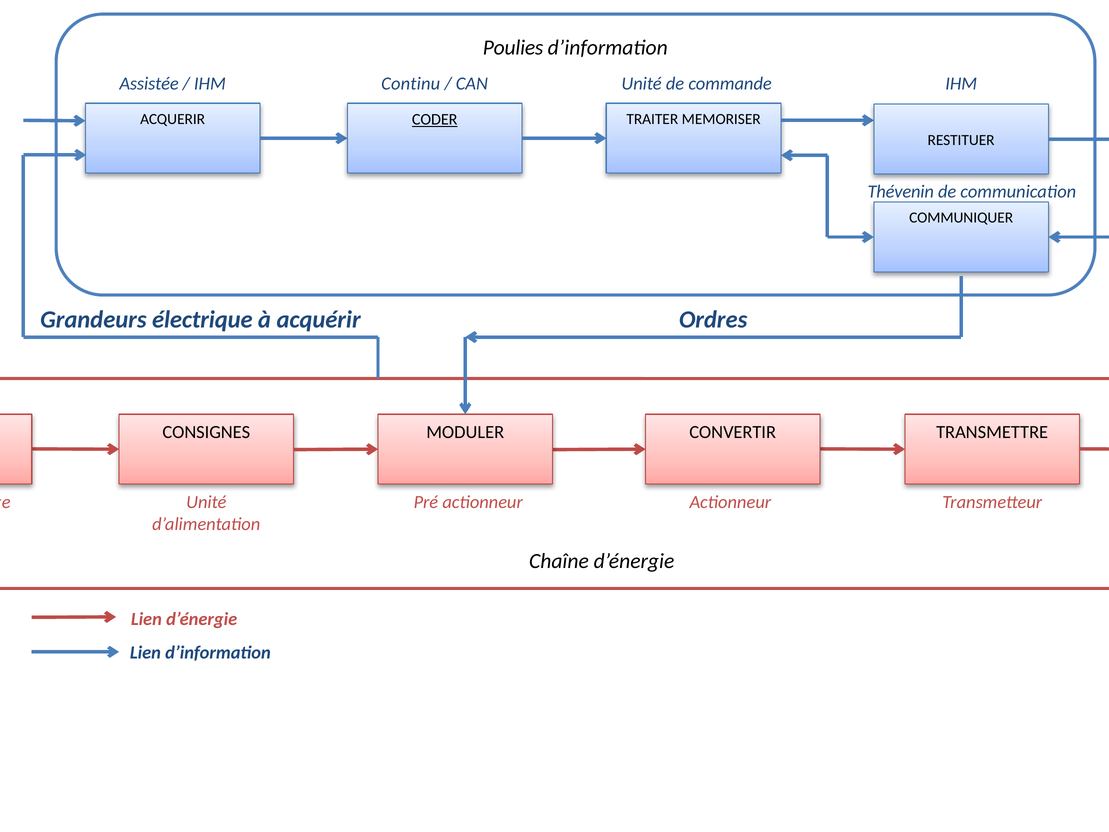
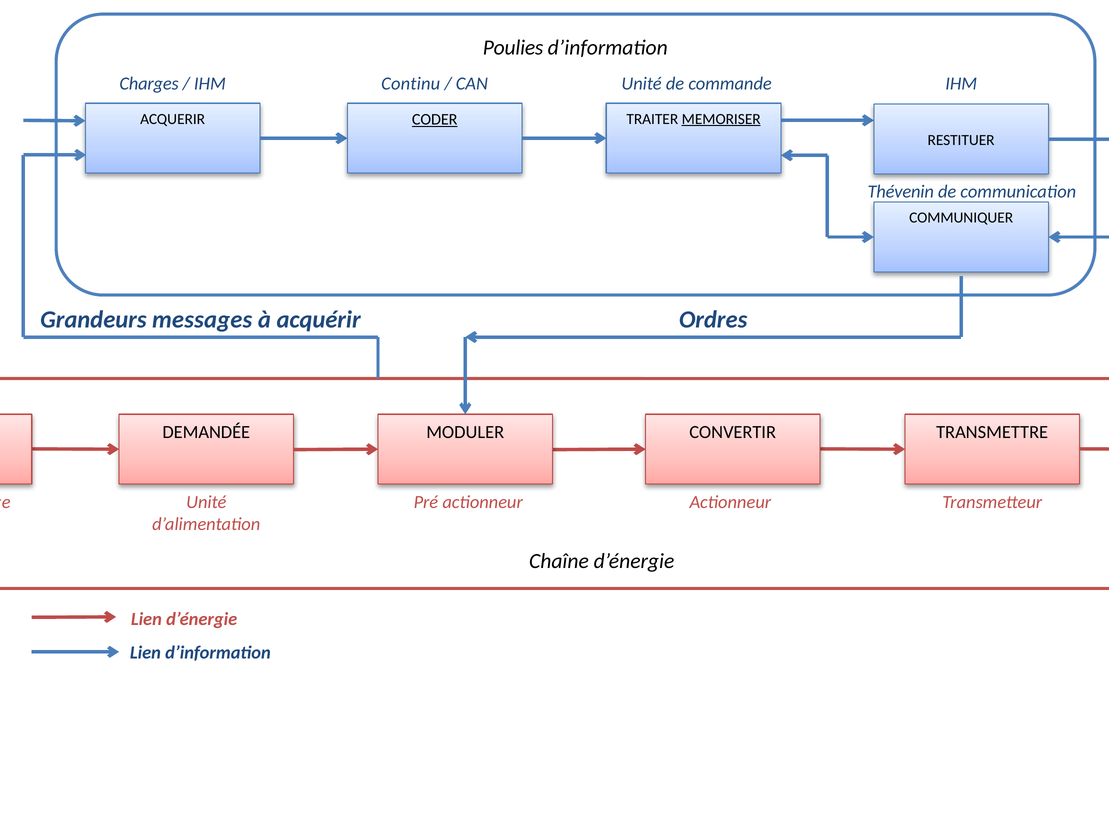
Assistée: Assistée -> Charges (149, 84)
MEMORISER underline: none -> present (721, 119)
électrique: électrique -> messages (202, 320)
CONSIGNES: CONSIGNES -> DEMANDÉE (206, 432)
